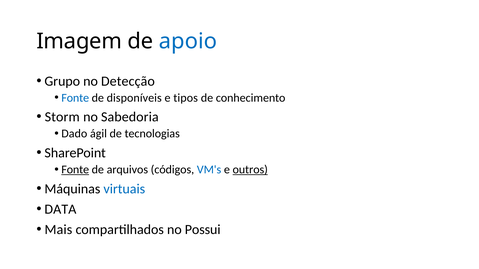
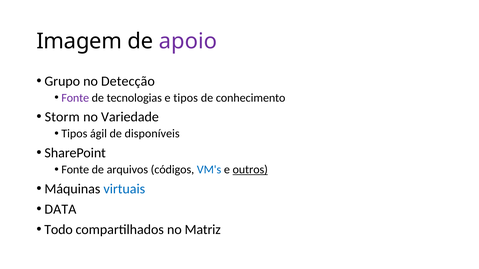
apoio colour: blue -> purple (188, 41)
Fonte colour: blue -> purple (75, 98)
disponíveis: disponíveis -> tecnologias (134, 98)
Sabedoria: Sabedoria -> Variedade (130, 117)
Dado: Dado -> Tipos (74, 134)
tecnologias: tecnologias -> disponíveis (152, 134)
Fonte underline: present -> none (75, 170)
Mais: Mais -> Todo (59, 230)
Possui: Possui -> Matriz (203, 230)
